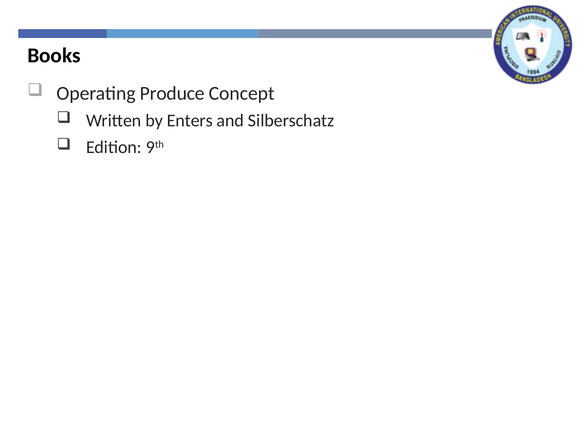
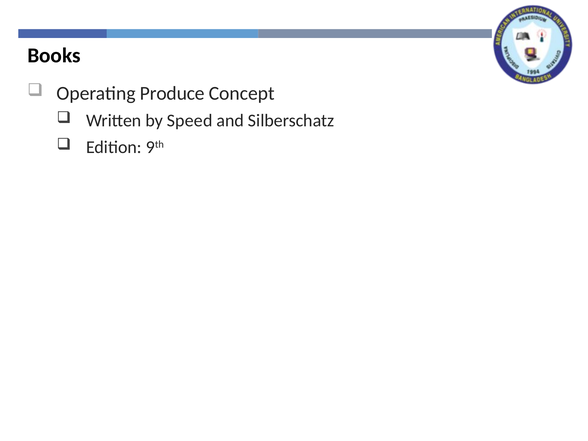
Enters: Enters -> Speed (190, 121)
